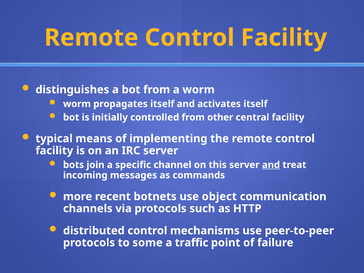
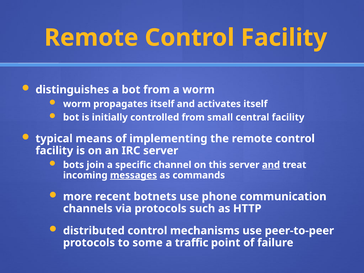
other: other -> small (220, 117)
messages underline: none -> present (134, 175)
object: object -> phone (219, 197)
